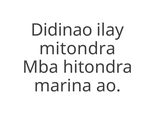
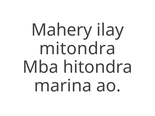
Didinao: Didinao -> Mahery (62, 30)
